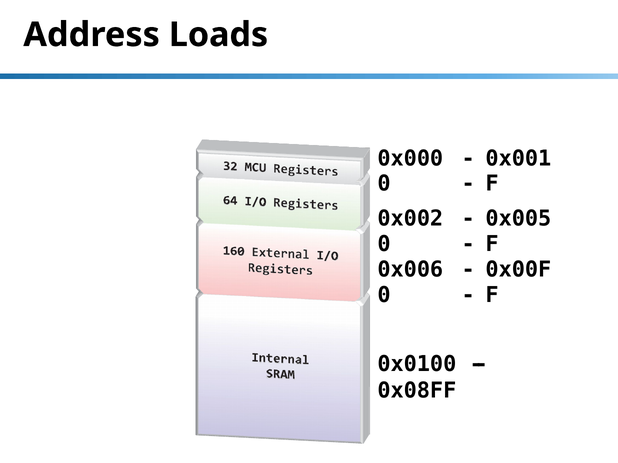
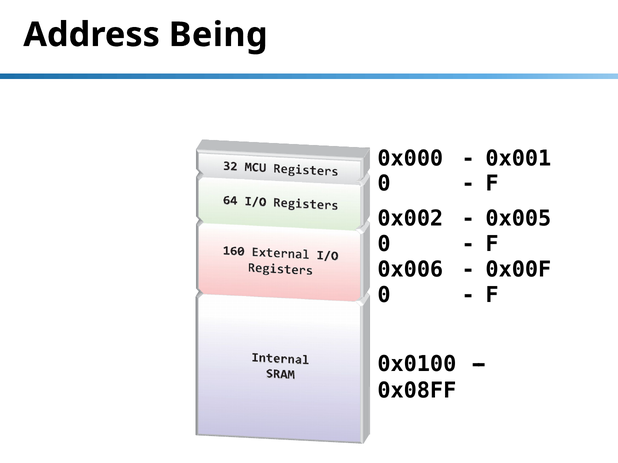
Loads: Loads -> Being (218, 35)
